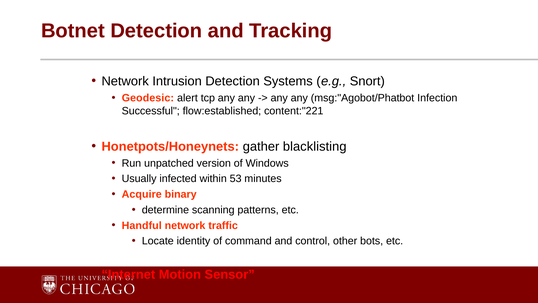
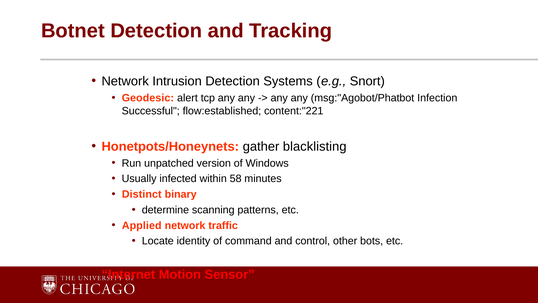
53: 53 -> 58 (236, 179)
Acquire: Acquire -> Distinct (142, 194)
Handful: Handful -> Applied (142, 225)
